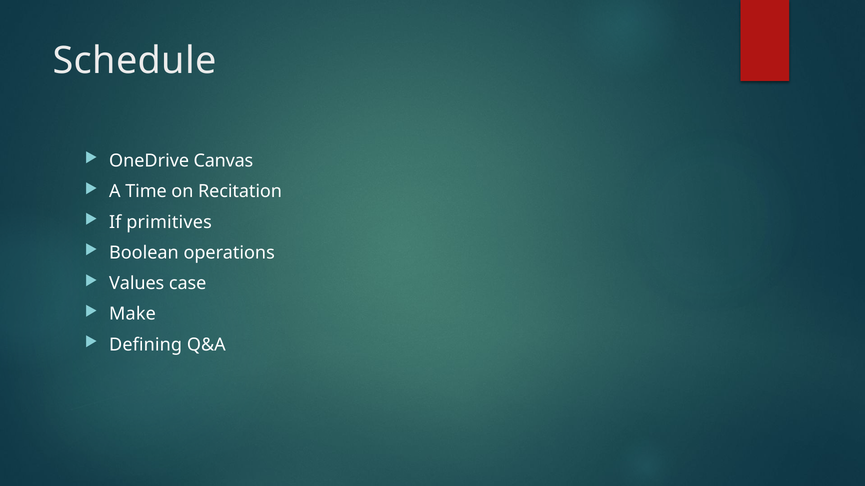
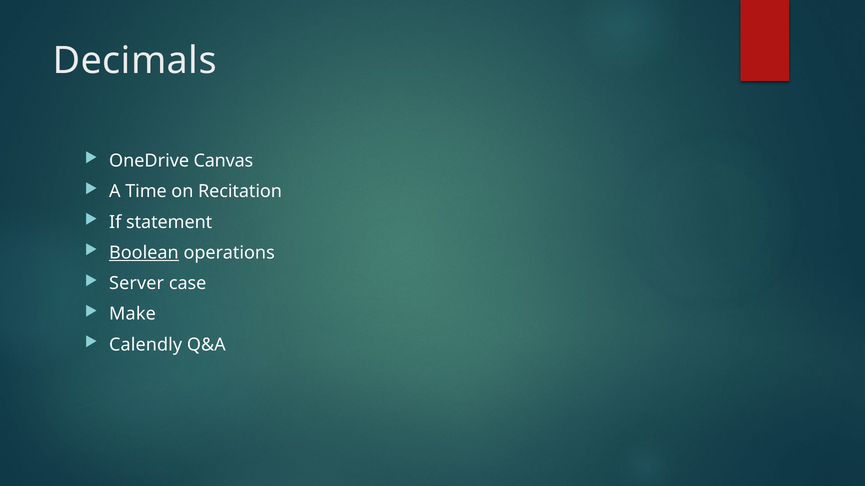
Schedule: Schedule -> Decimals (135, 61)
primitives: primitives -> statement (169, 222)
Boolean underline: none -> present (144, 253)
Values: Values -> Server (137, 284)
Defining: Defining -> Calendly (146, 345)
